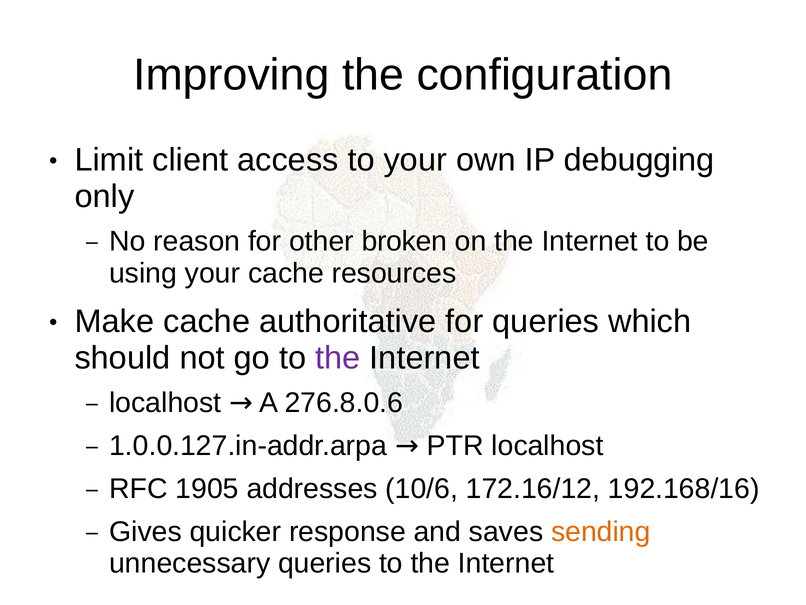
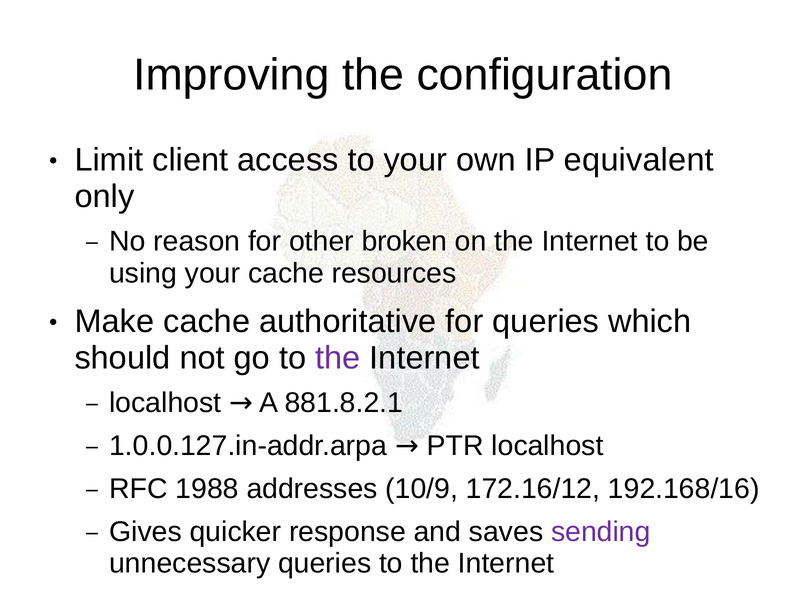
debugging: debugging -> equivalent (639, 160)
276.8.0.6: 276.8.0.6 -> 881.8.2.1 (344, 403)
1905: 1905 -> 1988 (207, 489)
10/6: 10/6 -> 10/9 (422, 489)
sending colour: orange -> purple (601, 531)
